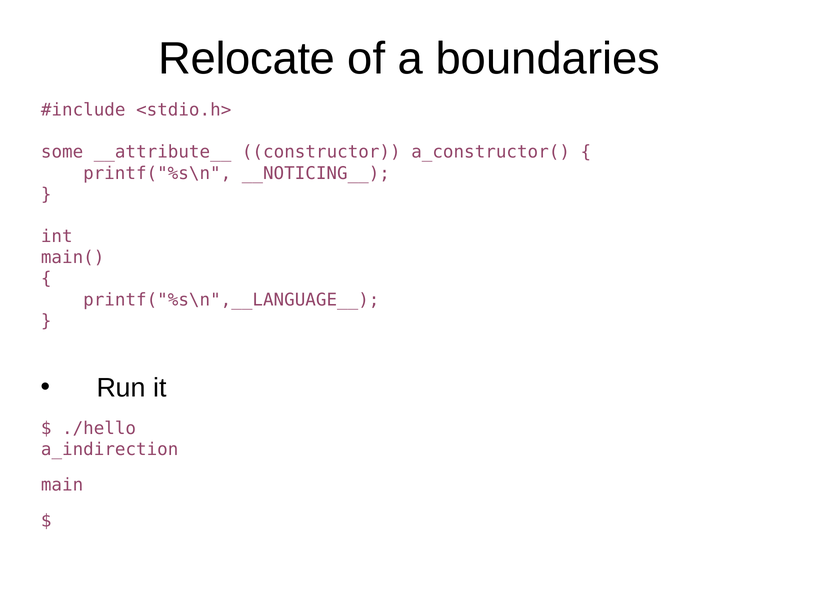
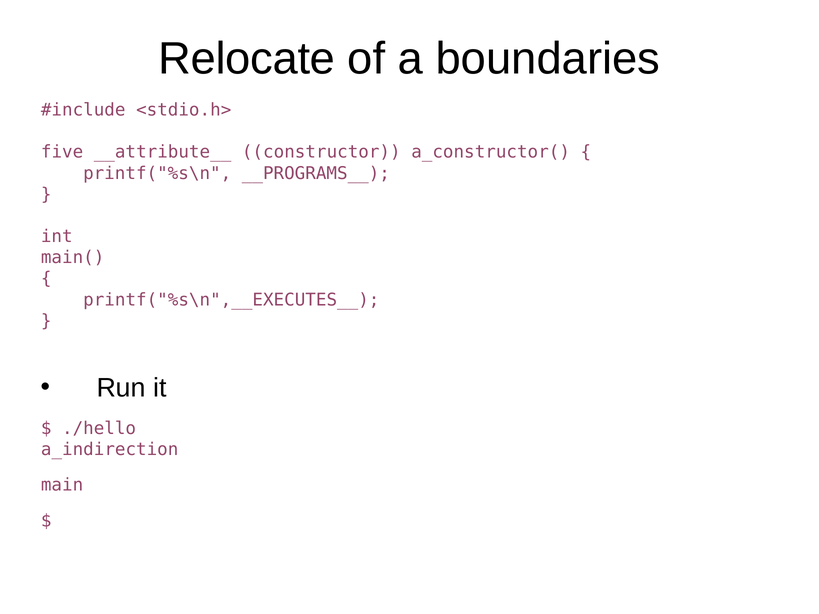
some: some -> five (62, 152)
__NOTICING__: __NOTICING__ -> __PROGRAMS__ (316, 173)
printf("%s\n",__LANGUAGE__: printf("%s\n",__LANGUAGE__ -> printf("%s\n",__EXECUTES__ (231, 300)
